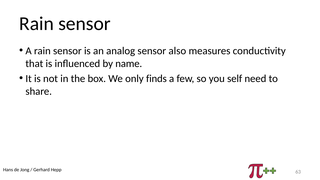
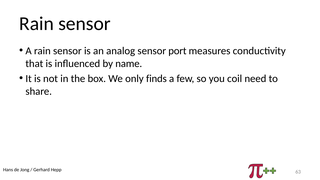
also: also -> port (177, 51)
self: self -> coil (235, 78)
